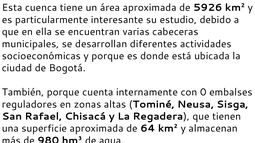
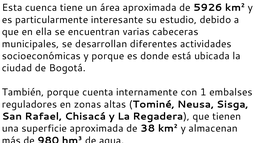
0: 0 -> 1 (203, 93)
64: 64 -> 38 (148, 129)
